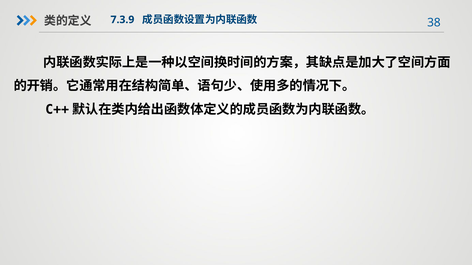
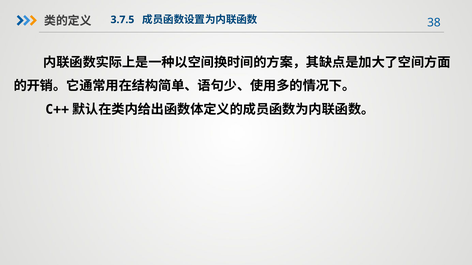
7.3.9: 7.3.9 -> 3.7.5 (122, 20)
